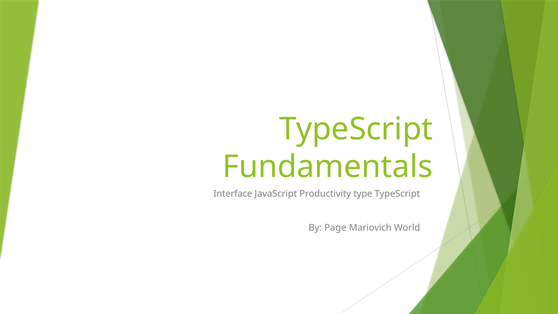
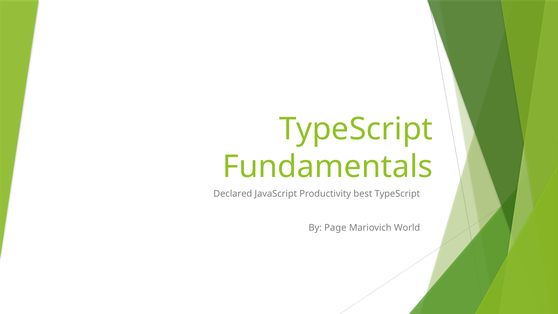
Interface: Interface -> Declared (233, 194)
type: type -> best (363, 194)
